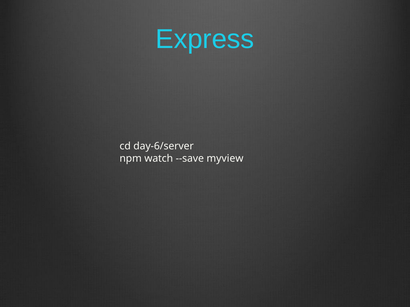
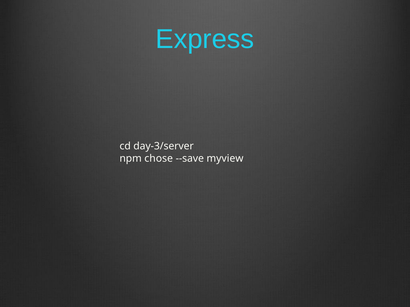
day-6/server: day-6/server -> day-3/server (164, 146)
watch: watch -> chose (159, 159)
